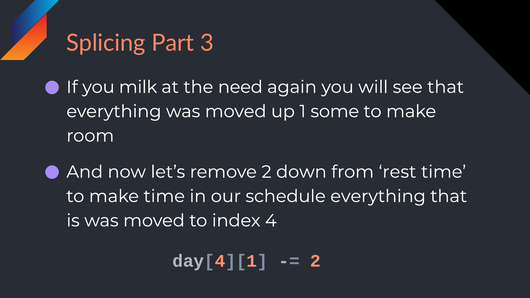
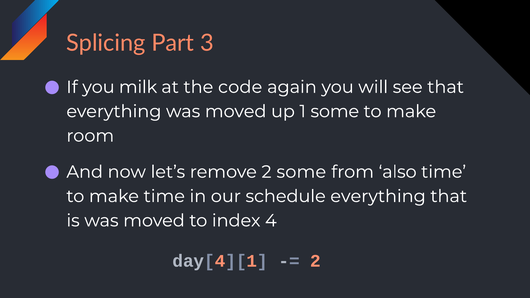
need: need -> code (240, 87)
2 down: down -> some (301, 172)
rest: rest -> also (398, 172)
